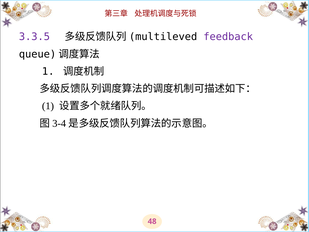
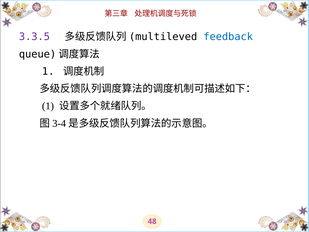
feedback colour: purple -> blue (228, 37)
